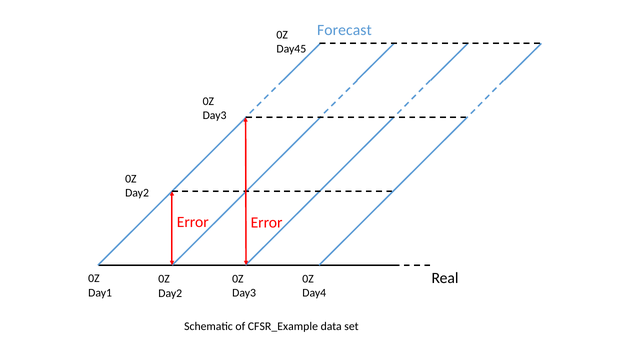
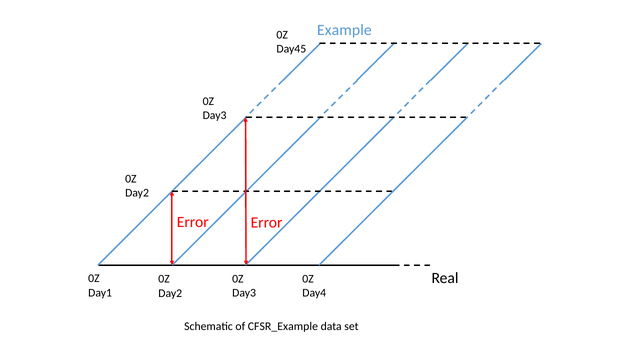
Forecast: Forecast -> Example (344, 30)
